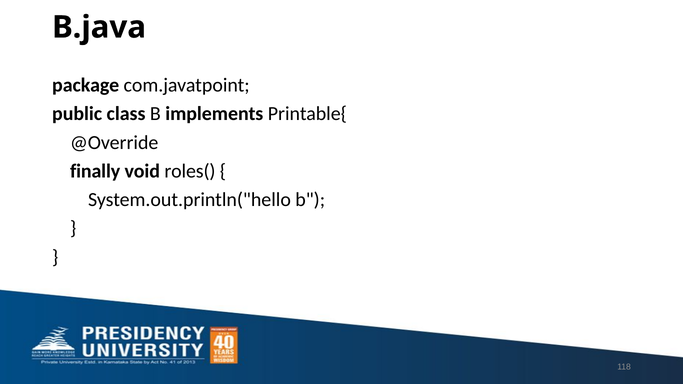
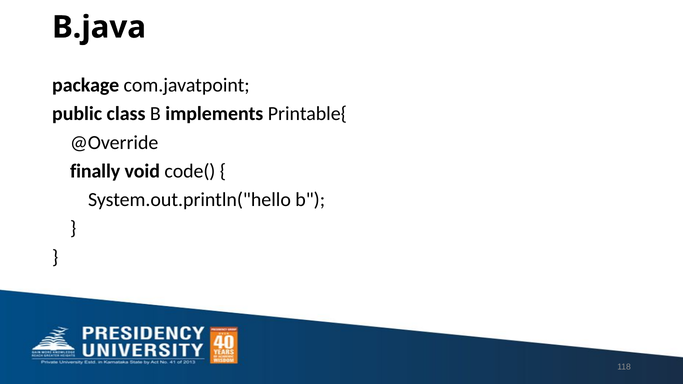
roles(: roles( -> code( (190, 171)
